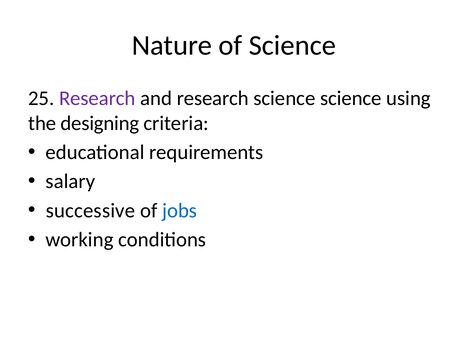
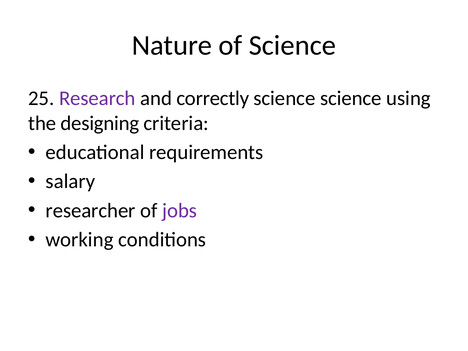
and research: research -> correctly (213, 98)
successive: successive -> researcher (91, 211)
jobs colour: blue -> purple (180, 211)
